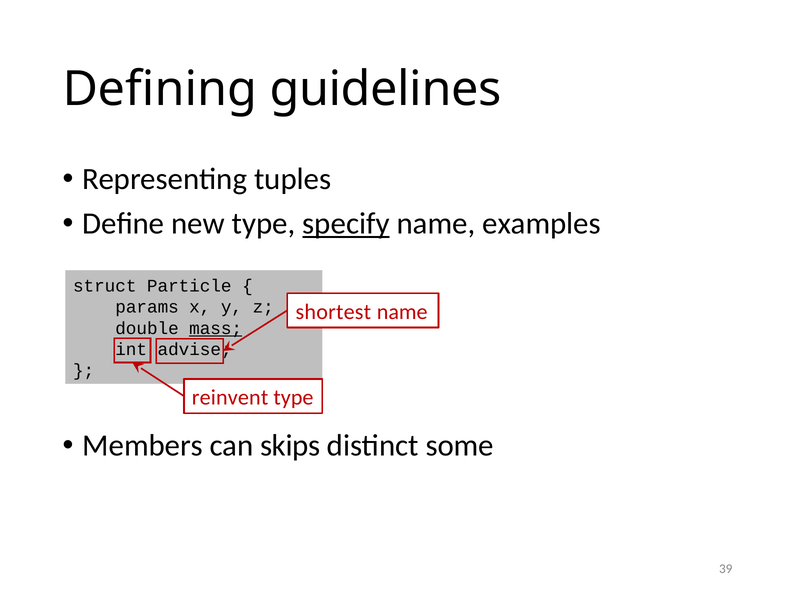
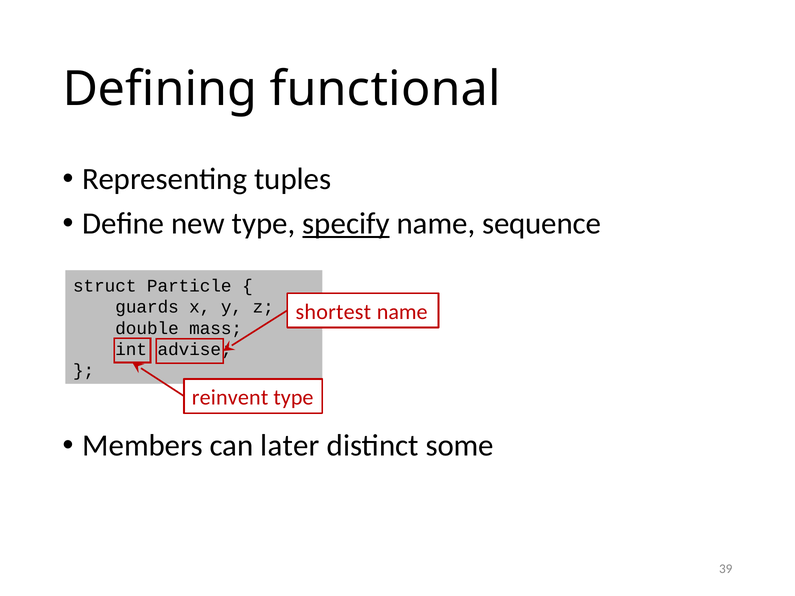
guidelines: guidelines -> functional (385, 89)
examples: examples -> sequence (542, 224)
params: params -> guards (147, 307)
mass underline: present -> none (216, 328)
skips: skips -> later (290, 446)
